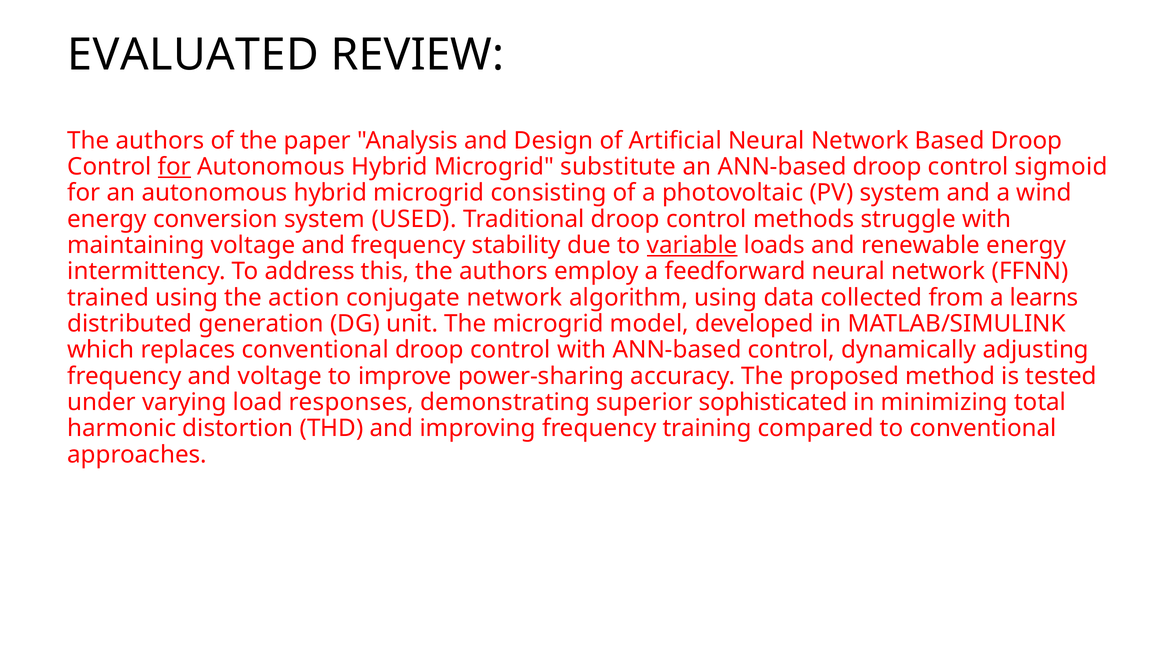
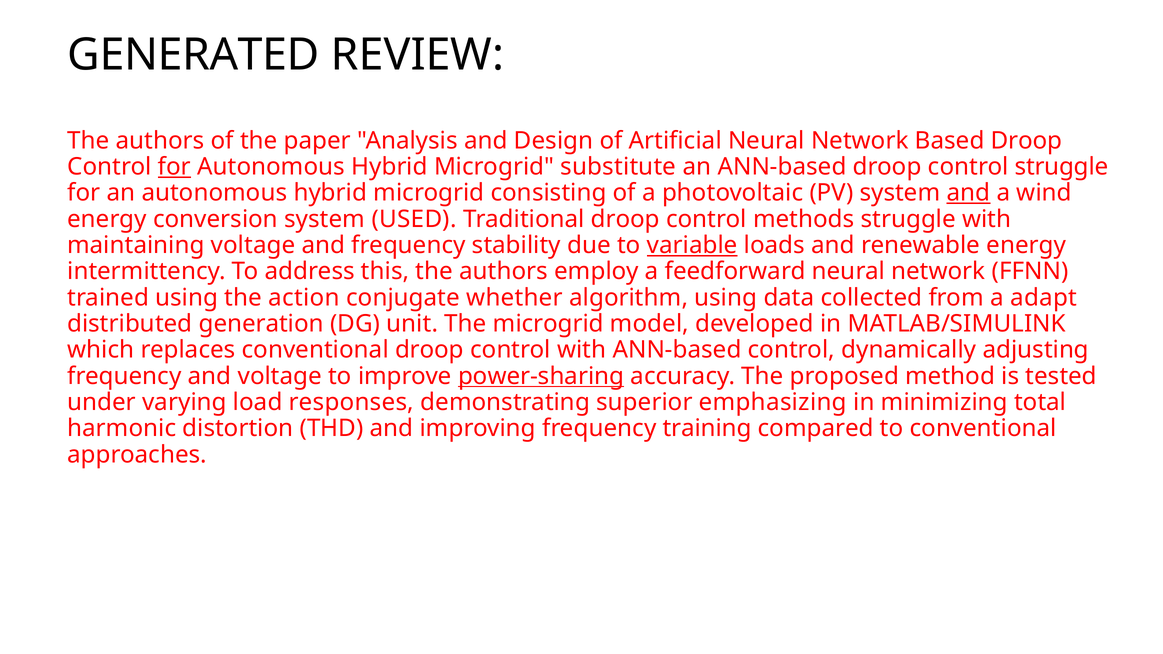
EVALUATED: EVALUATED -> GENERATED (193, 55)
control sigmoid: sigmoid -> struggle (1062, 167)
and underline: none -> present (968, 193)
conjugate network: network -> whether (514, 298)
learns: learns -> adapt (1044, 298)
power-sharing underline: none -> present (541, 376)
sophisticated: sophisticated -> emphasizing (773, 402)
